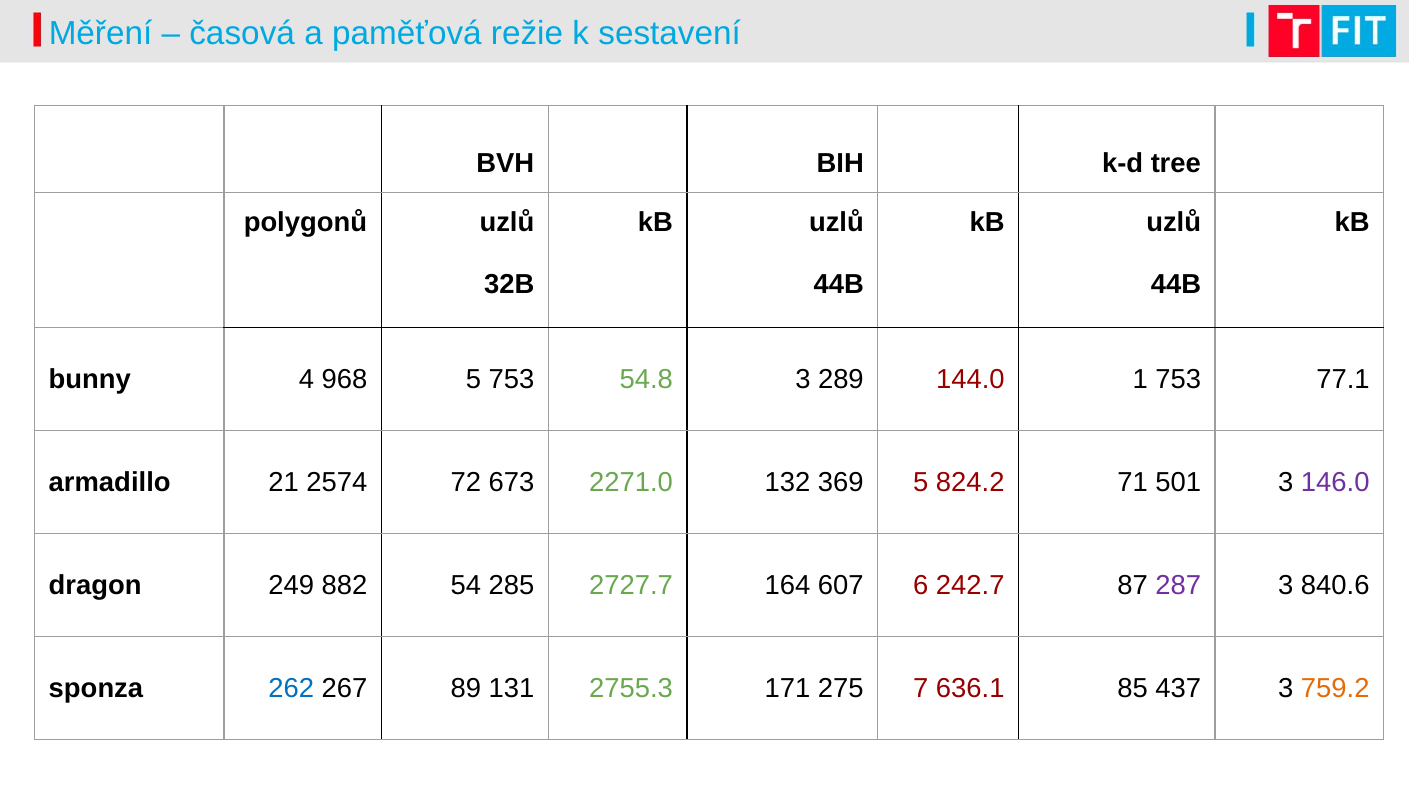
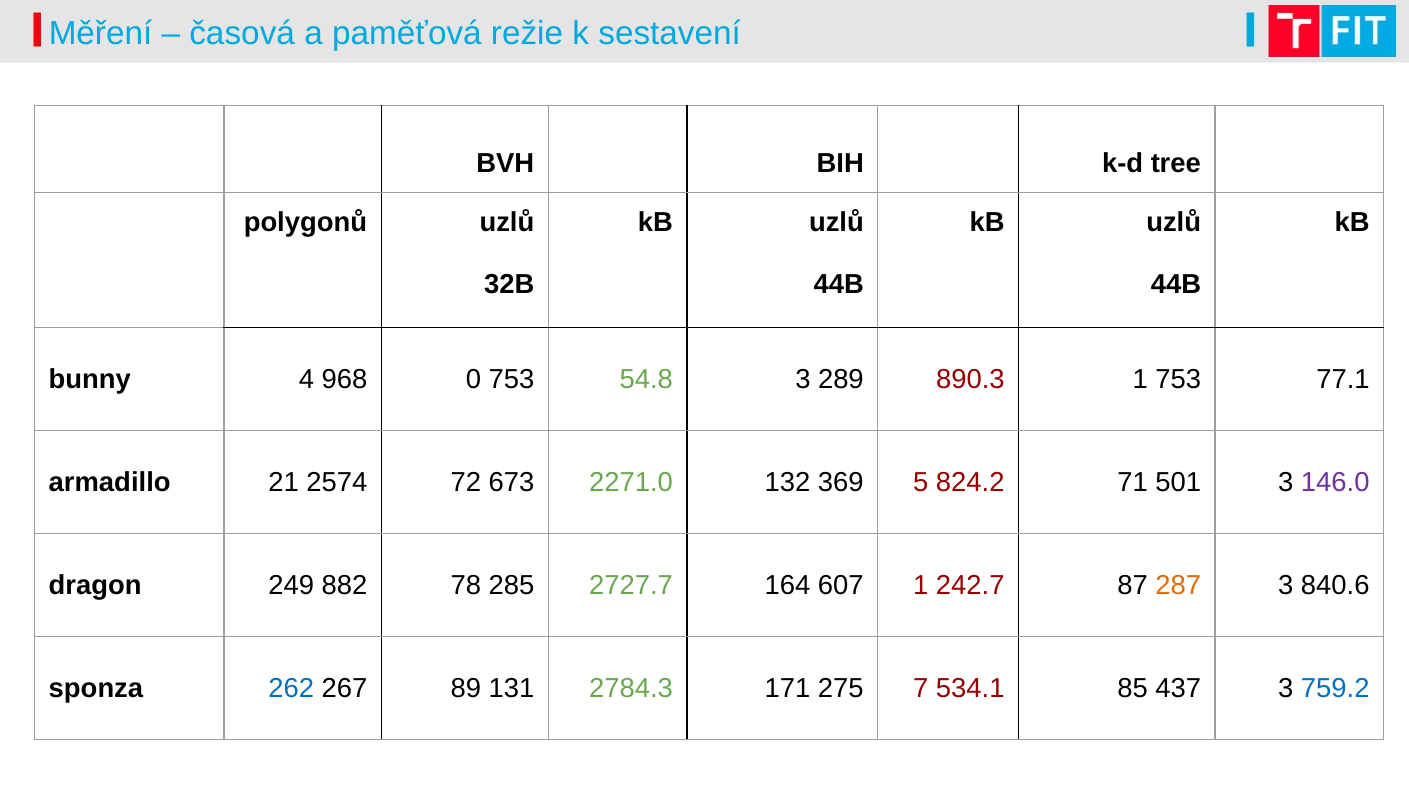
968 5: 5 -> 0 (473, 379)
144.0: 144.0 -> 890.3 (970, 379)
54: 54 -> 78 (466, 585)
607 6: 6 -> 1 (921, 585)
287 colour: purple -> orange (1178, 585)
2755.3: 2755.3 -> 2784.3 (631, 688)
636.1: 636.1 -> 534.1 (970, 688)
759.2 colour: orange -> blue (1335, 688)
